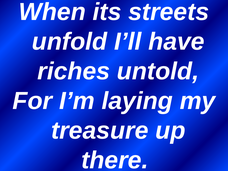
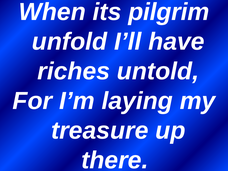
streets: streets -> pilgrim (169, 12)
